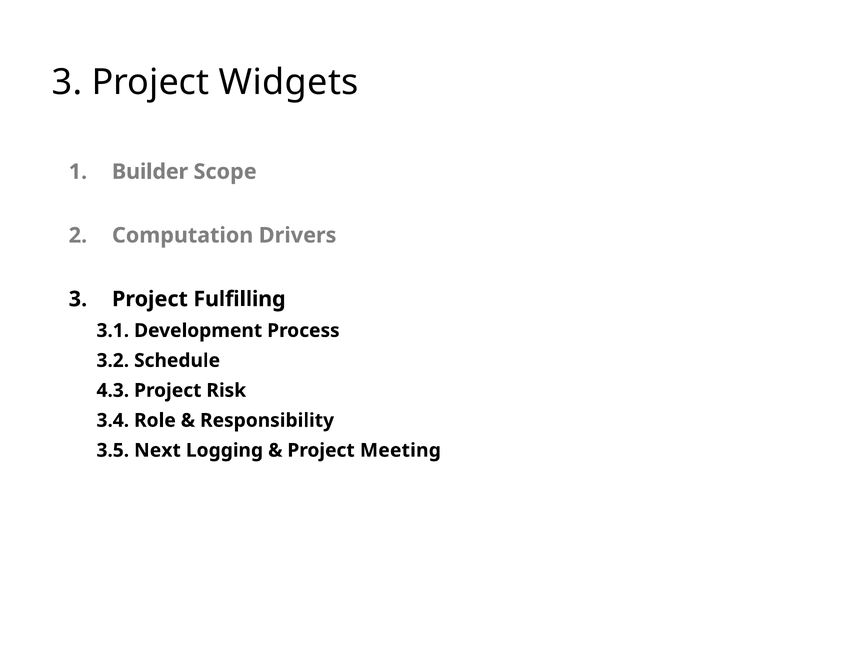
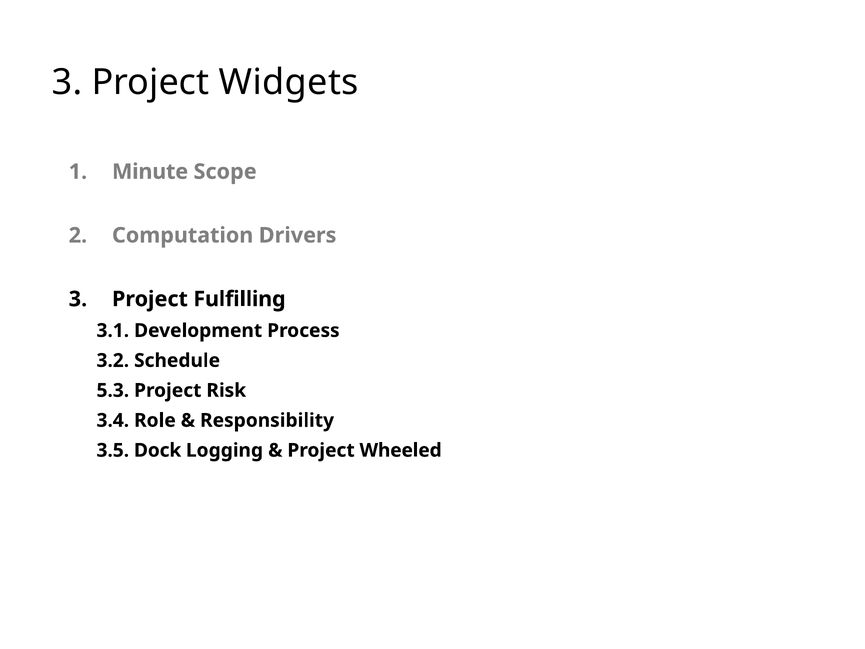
Builder: Builder -> Minute (150, 172)
4.3: 4.3 -> 5.3 (113, 390)
Next: Next -> Dock (158, 450)
Meeting: Meeting -> Wheeled (401, 450)
